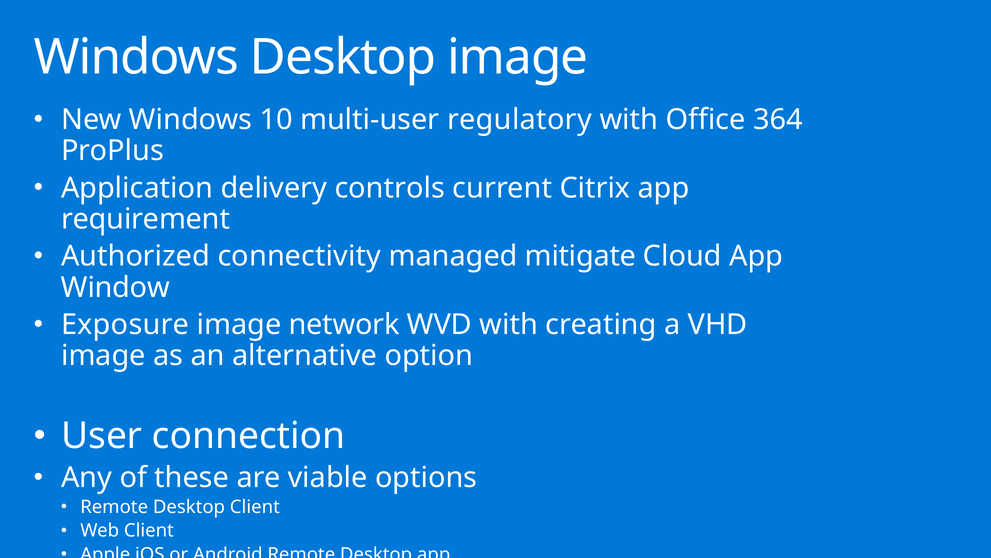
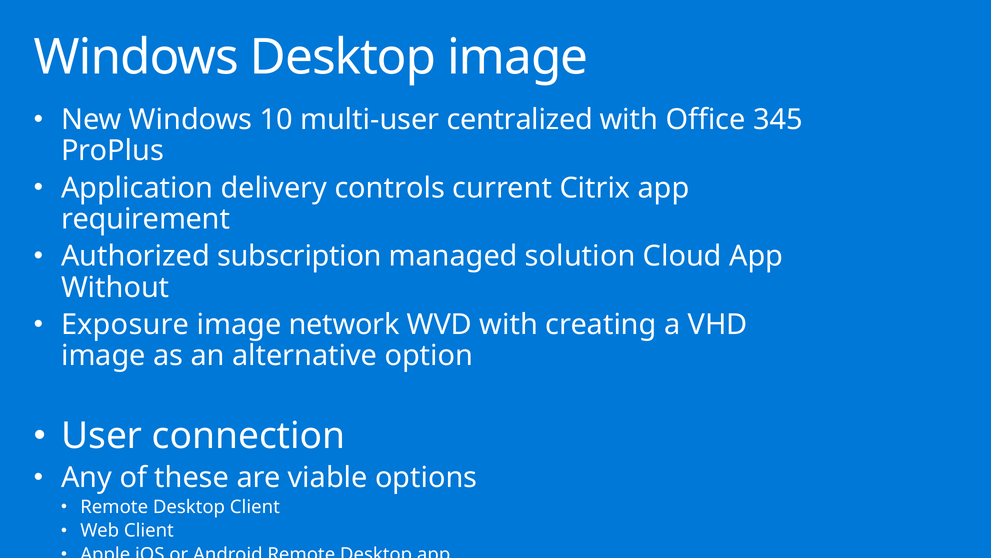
regulatory: regulatory -> centralized (520, 120)
364: 364 -> 345 (778, 120)
connectivity: connectivity -> subscription (299, 256)
mitigate: mitigate -> solution (580, 256)
Window: Window -> Without (115, 287)
